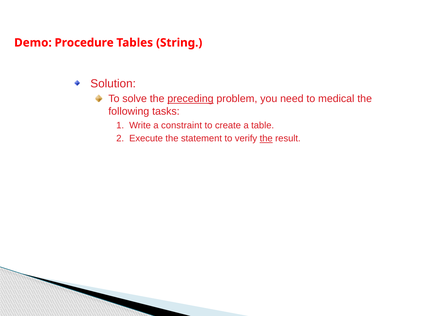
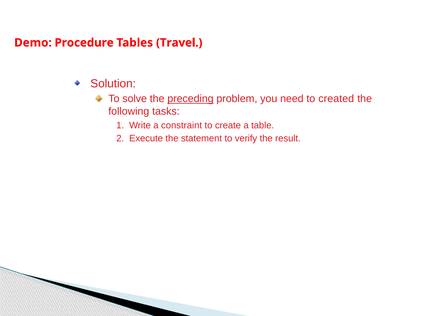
String: String -> Travel (179, 43)
medical: medical -> created (336, 99)
the underline: present -> none (266, 138)
